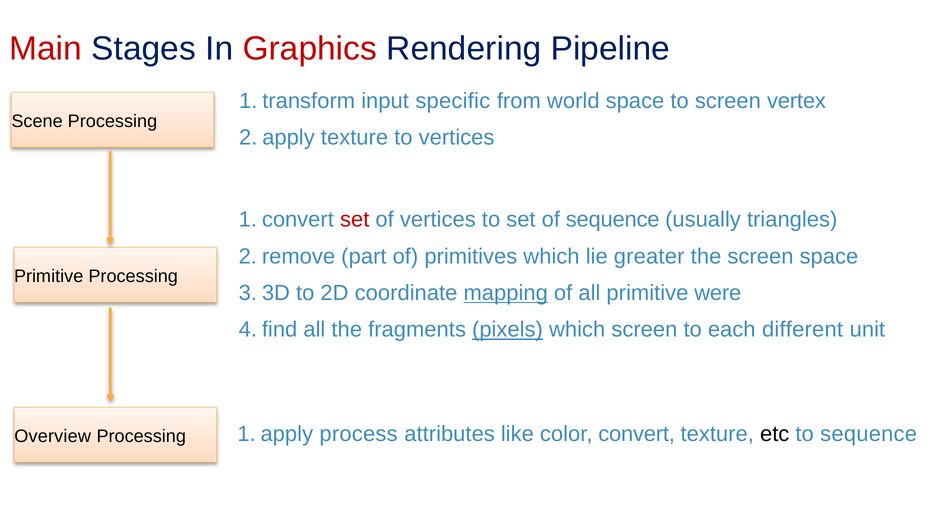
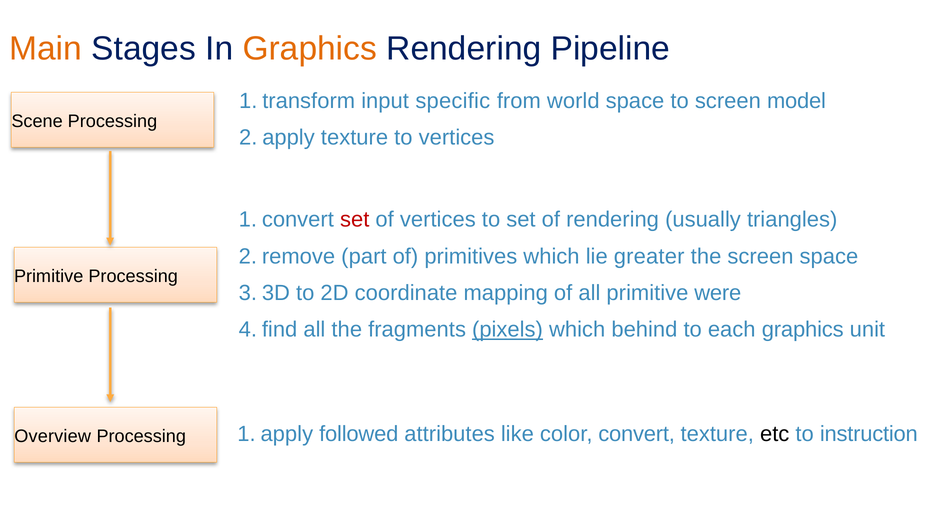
Main colour: red -> orange (46, 49)
Graphics colour: red -> orange (310, 49)
vertex: vertex -> model (796, 101)
of sequence: sequence -> rendering (613, 220)
mapping underline: present -> none (506, 293)
which screen: screen -> behind (644, 330)
each different: different -> graphics (803, 330)
process: process -> followed (359, 434)
to sequence: sequence -> instruction (869, 434)
